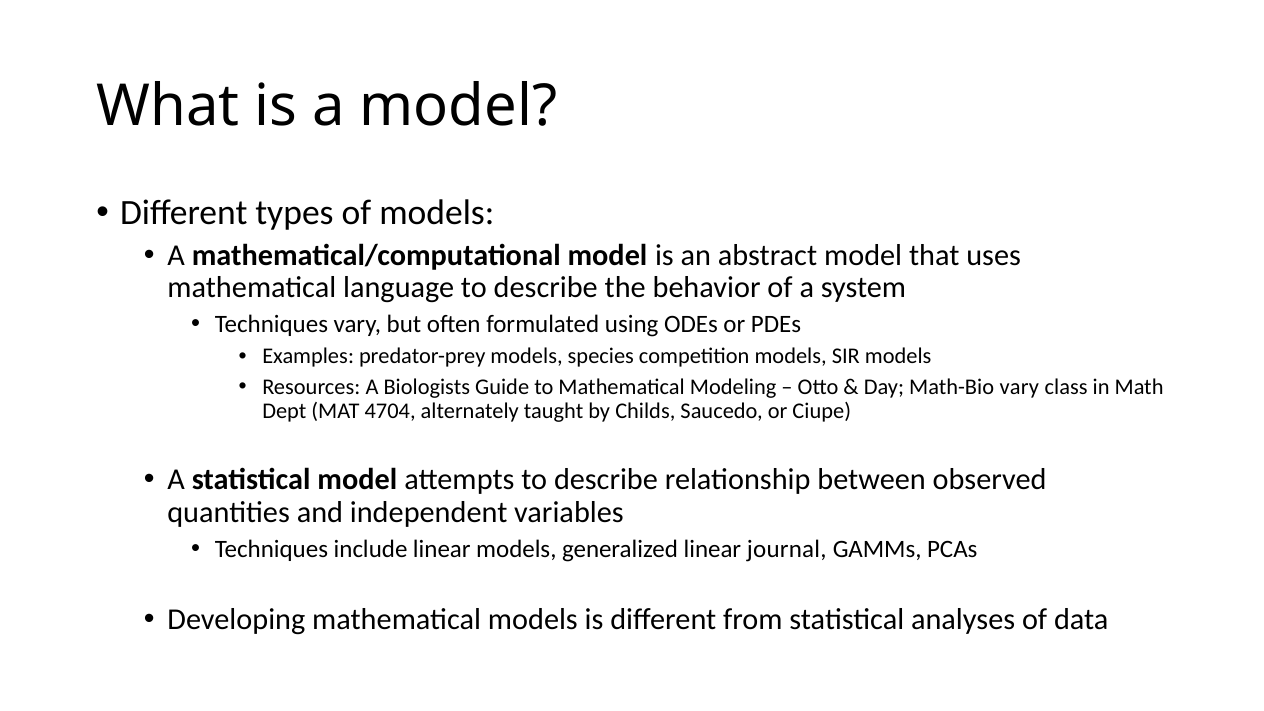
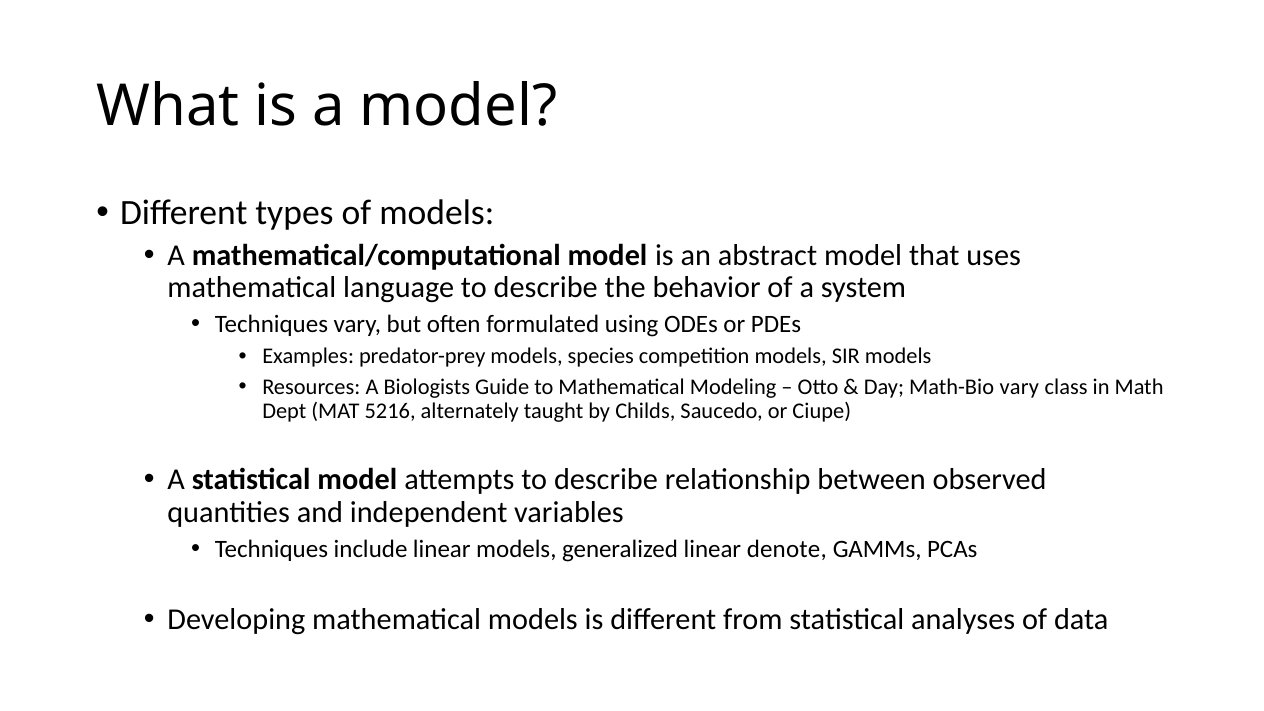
4704: 4704 -> 5216 (390, 411)
journal: journal -> denote (787, 549)
